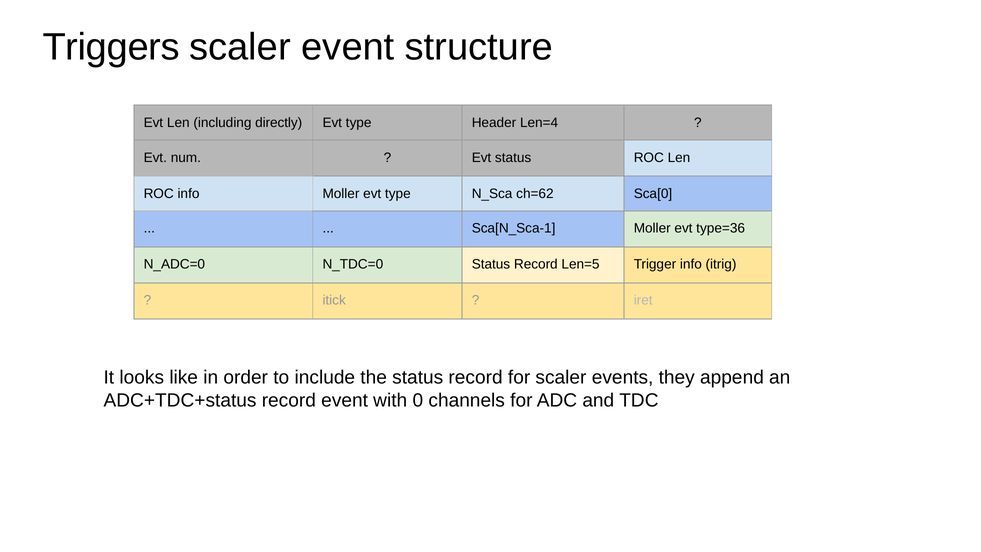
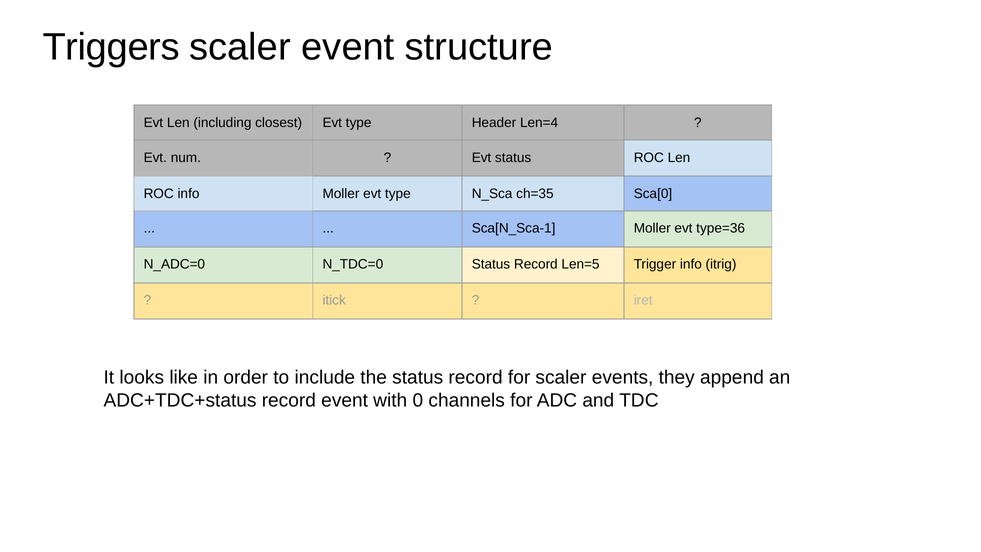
directly: directly -> closest (279, 123)
ch=62: ch=62 -> ch=35 (535, 194)
